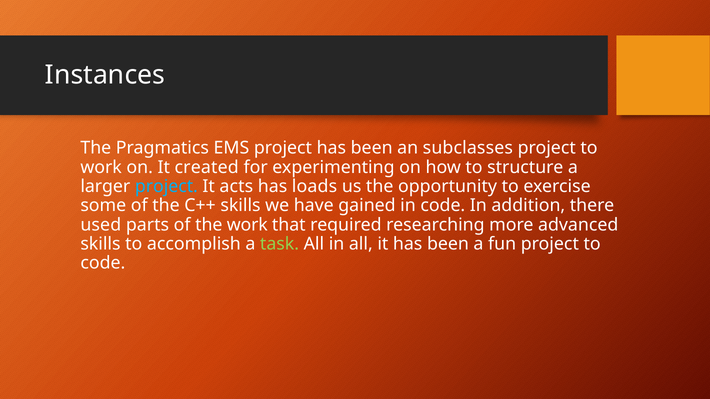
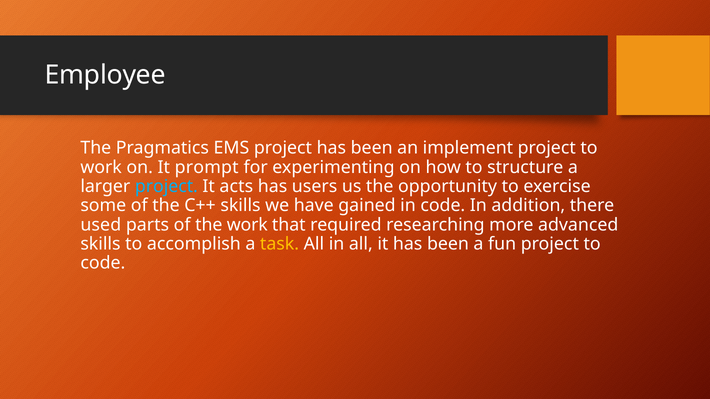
Instances: Instances -> Employee (105, 75)
subclasses: subclasses -> implement (468, 148)
created: created -> prompt (207, 167)
loads: loads -> users (315, 187)
task colour: light green -> yellow (280, 244)
